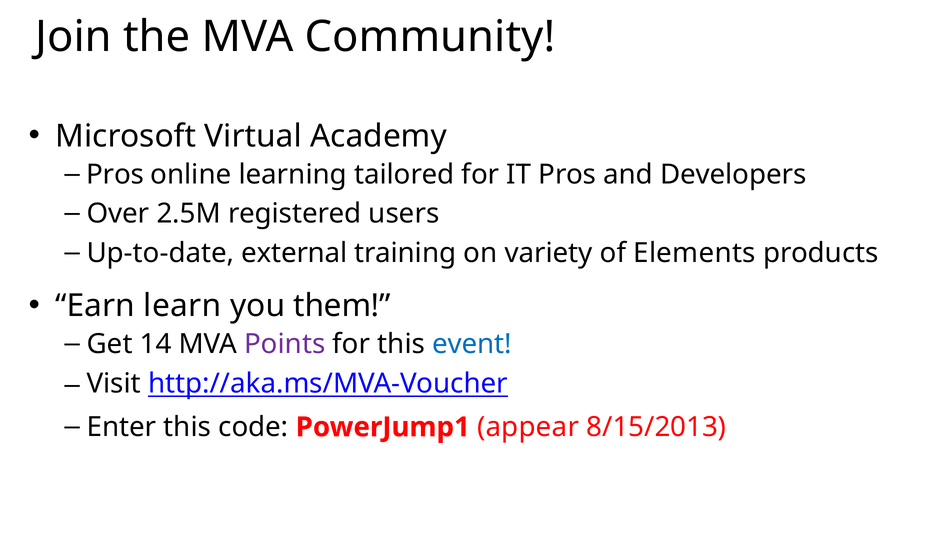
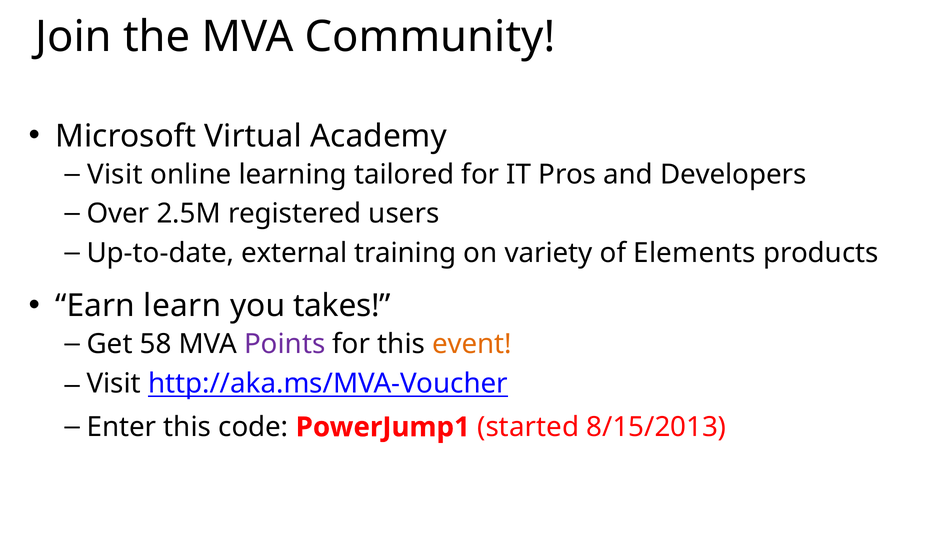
Pros: Pros -> Visit (115, 175)
them: them -> takes (342, 306)
14: 14 -> 58 (156, 345)
event colour: blue -> orange (472, 345)
appear: appear -> started (528, 428)
